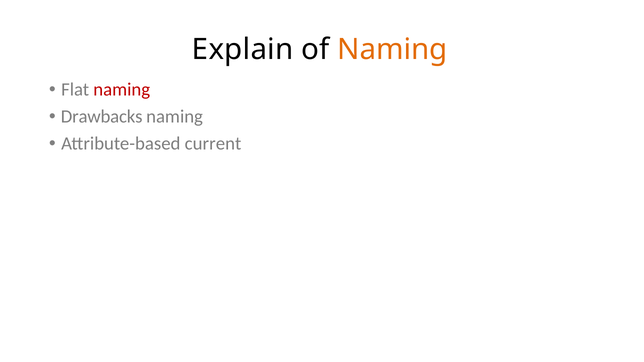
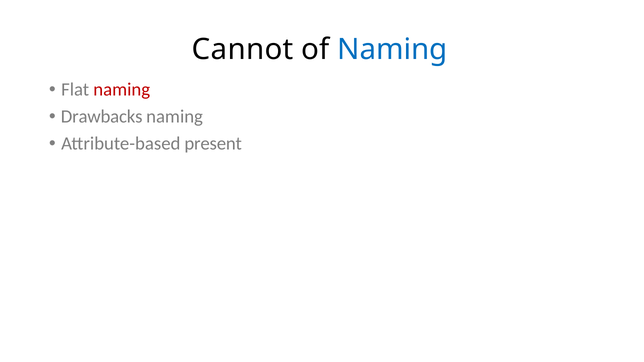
Explain: Explain -> Cannot (243, 49)
Naming colour: orange -> blue (392, 49)
current: current -> present (213, 144)
